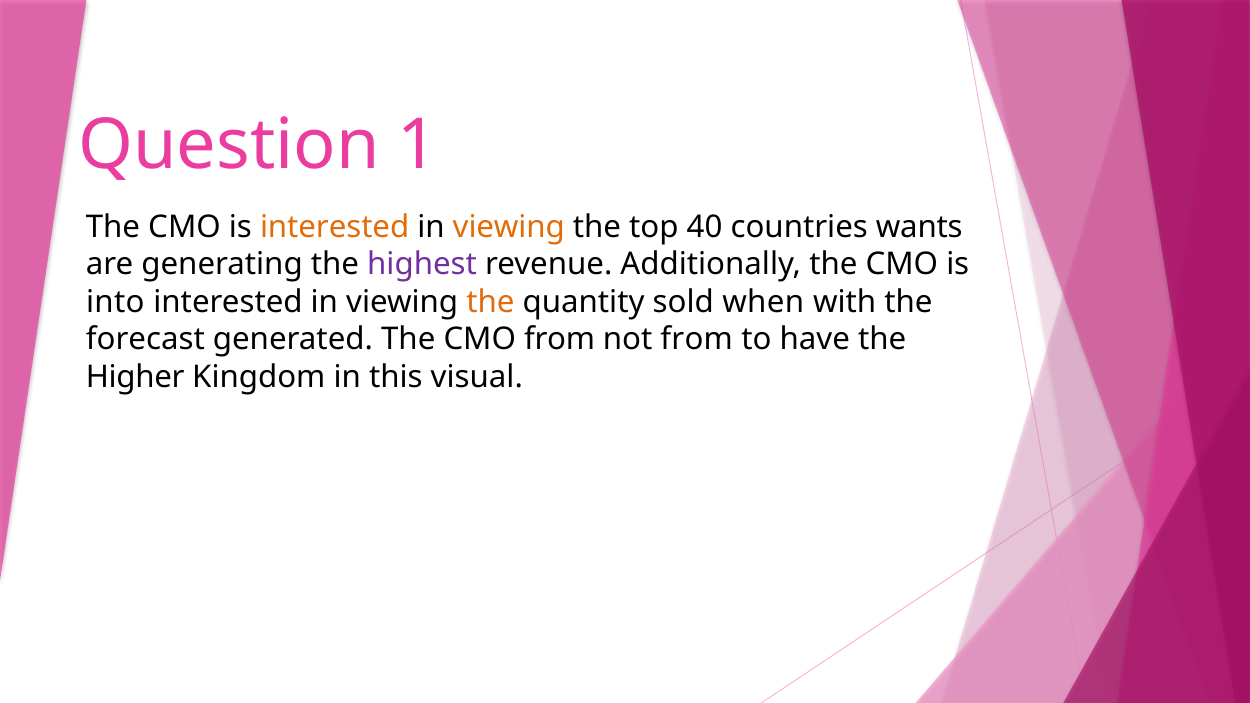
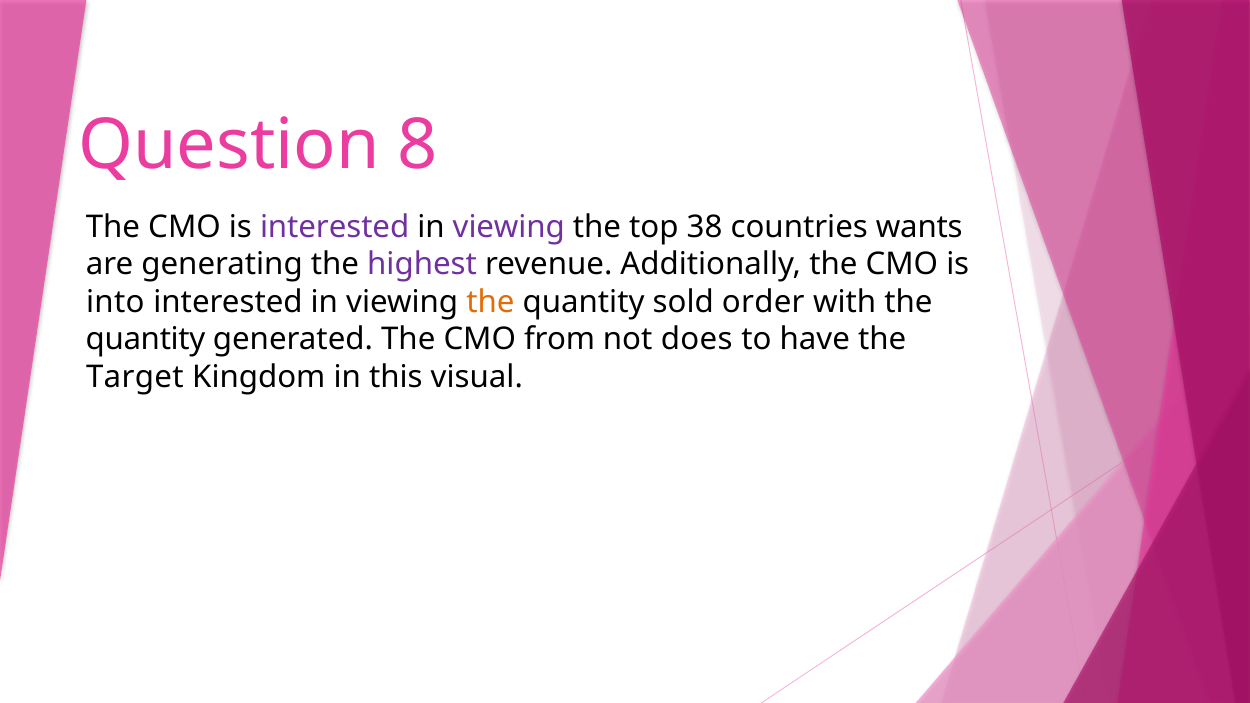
1: 1 -> 8 (418, 145)
interested colour: orange -> purple (335, 227)
viewing colour: orange -> purple (509, 227)
40: 40 -> 38 (705, 227)
when: when -> order (763, 302)
forecast: forecast -> quantity (145, 339)
not from: from -> does (697, 339)
Higher: Higher -> Target (135, 377)
